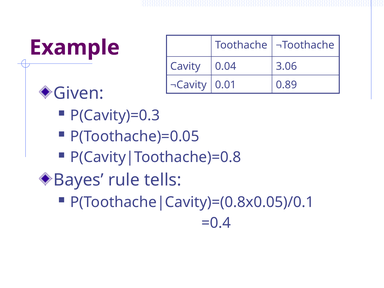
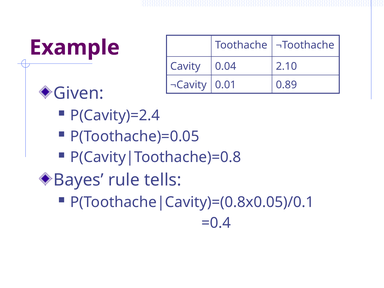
3.06: 3.06 -> 2.10 (286, 66)
P(Cavity)=0.3: P(Cavity)=0.3 -> P(Cavity)=2.4 (115, 115)
